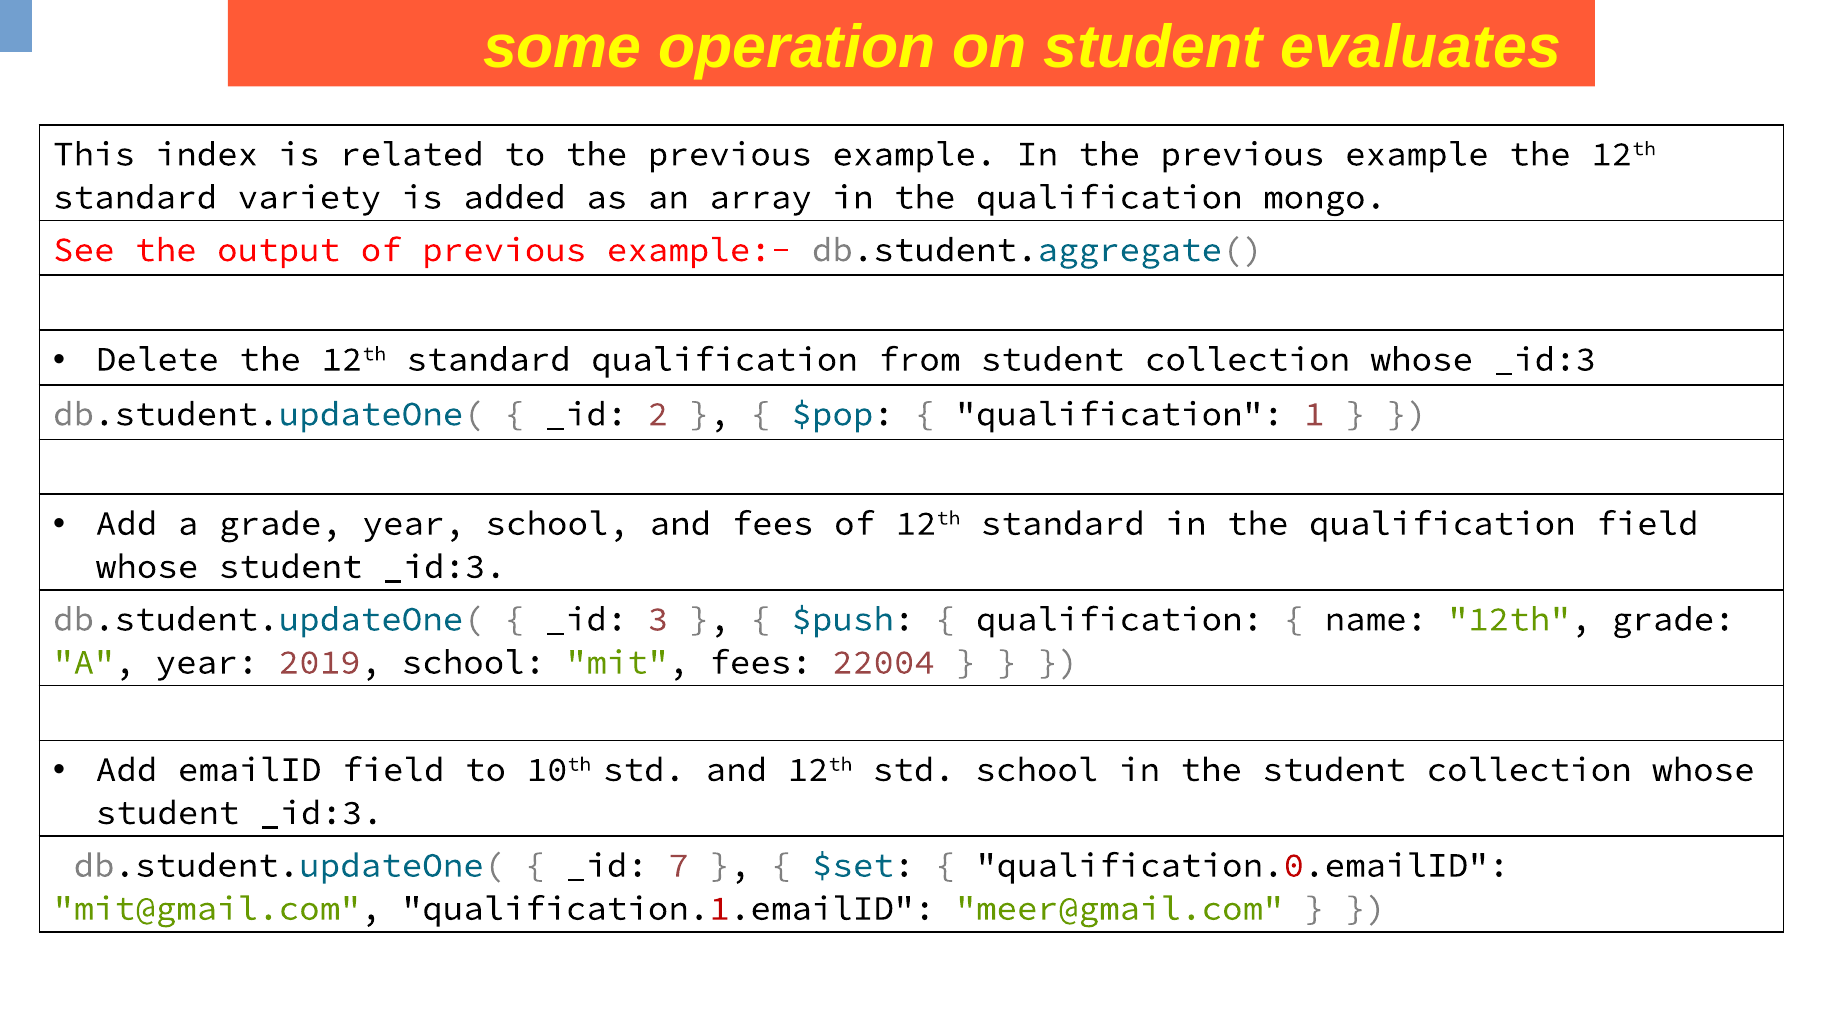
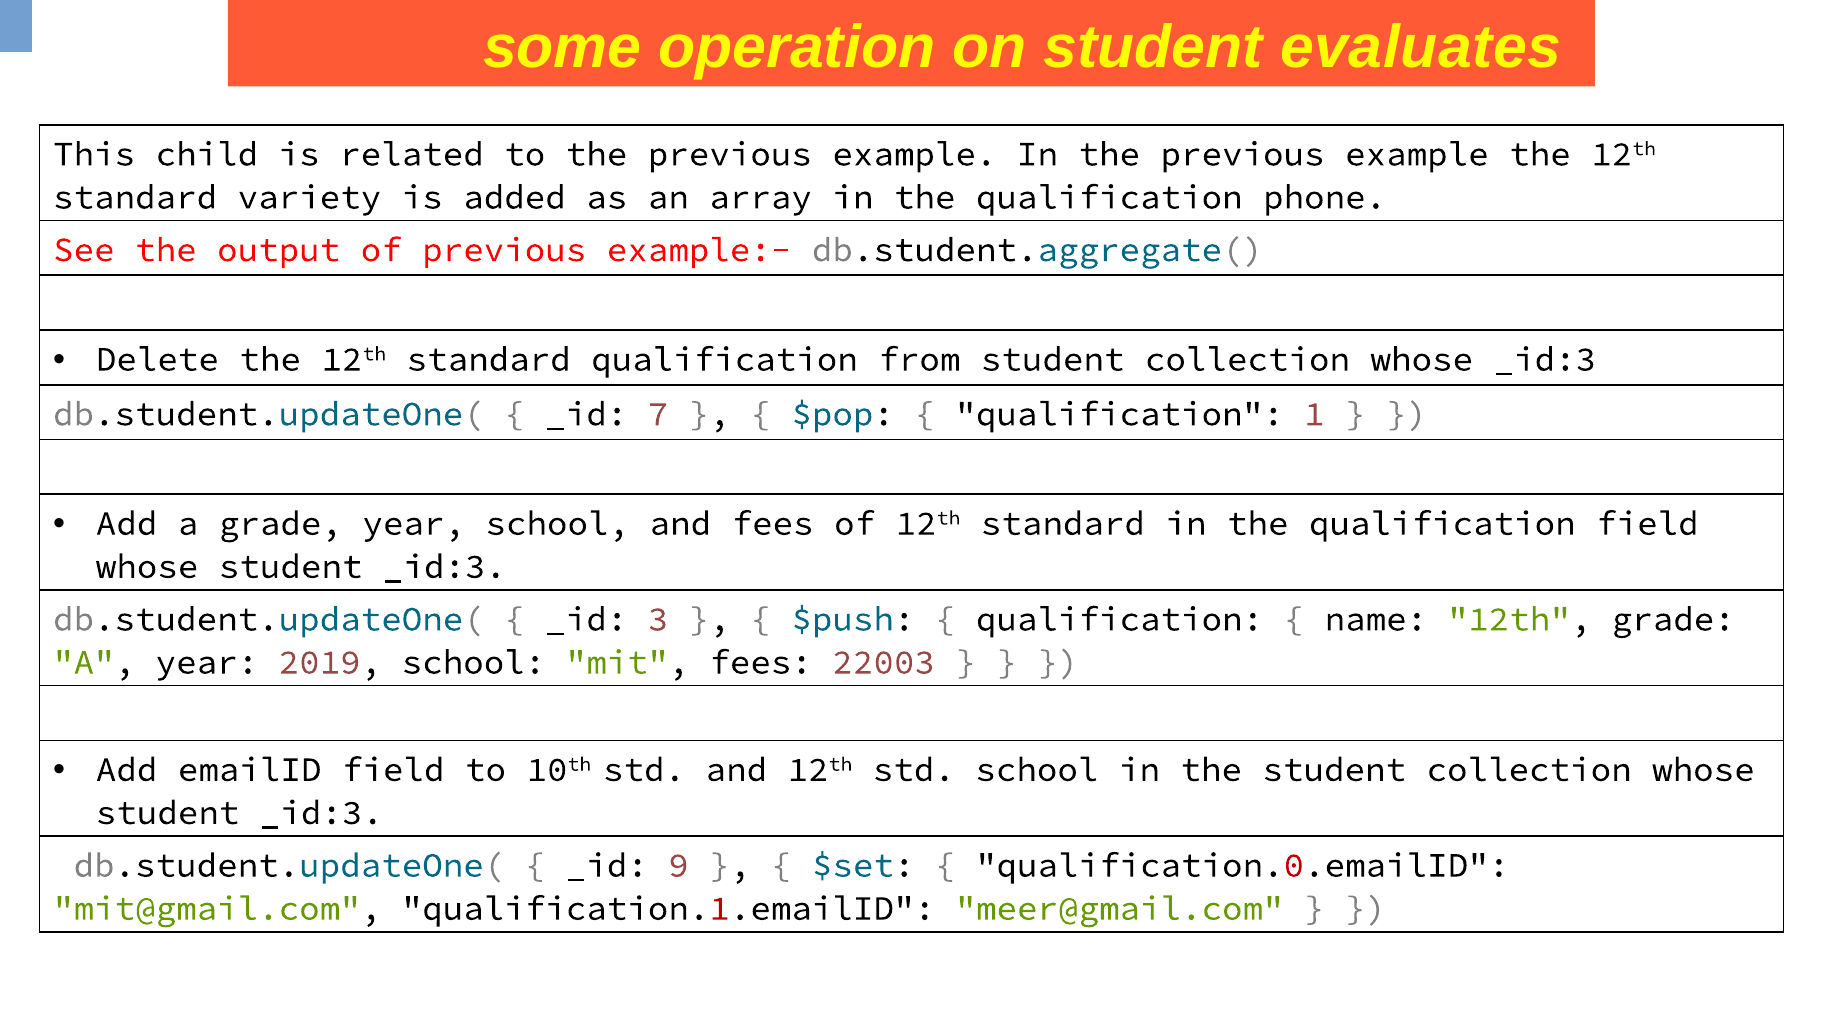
index: index -> child (207, 154)
mongo: mongo -> phone (1325, 197)
2: 2 -> 7 (658, 414)
22004: 22004 -> 22003 (884, 663)
7: 7 -> 9 (679, 866)
